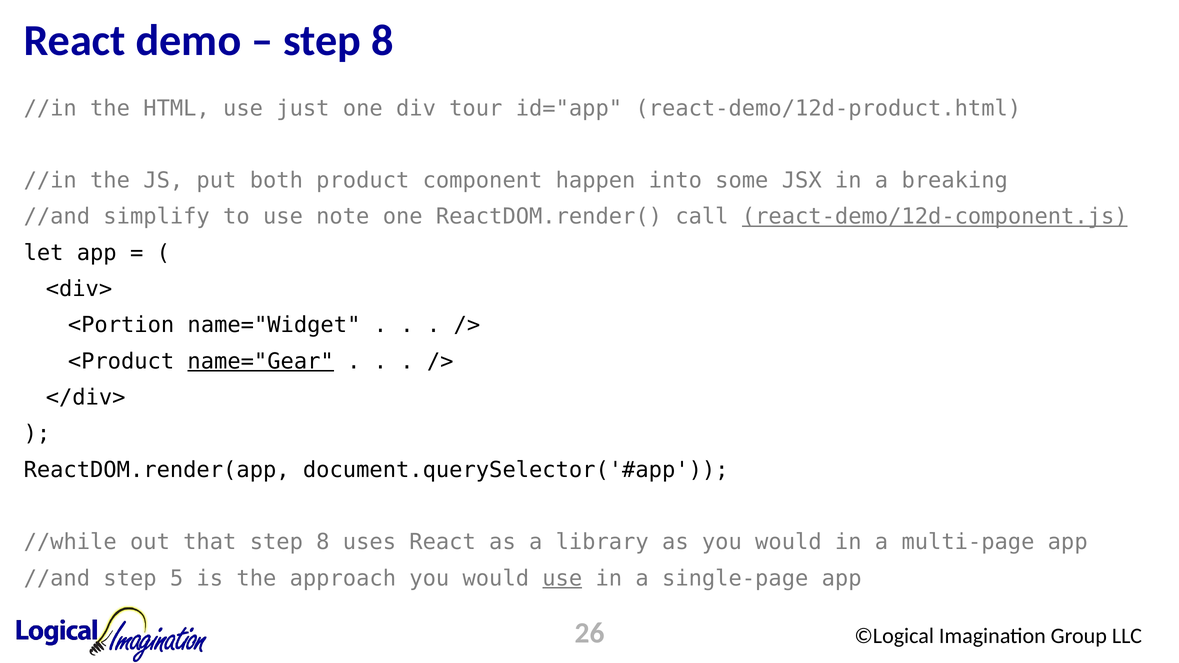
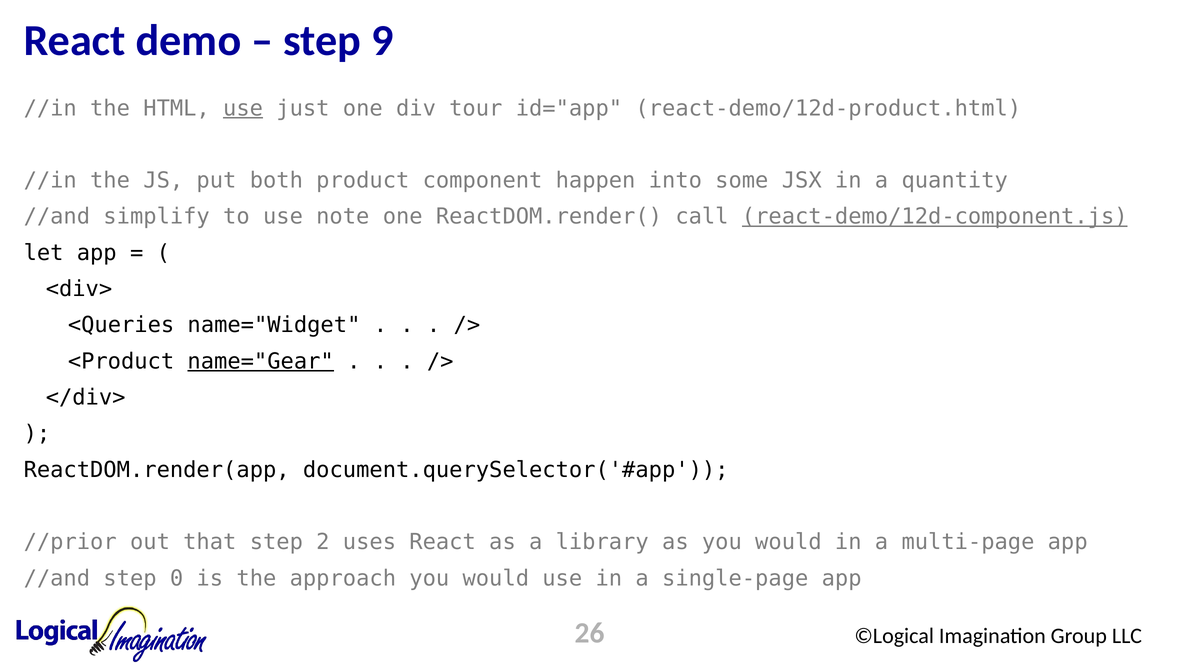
8: 8 -> 9 (382, 40)
use underline: none -> present (243, 108)
breaking: breaking -> quantity (955, 181)
<Portion: <Portion -> <Queries (121, 325)
//while: //while -> //prior (70, 542)
that step 8: 8 -> 2 (323, 542)
5: 5 -> 0 (177, 578)
use underline: present -> none (562, 578)
